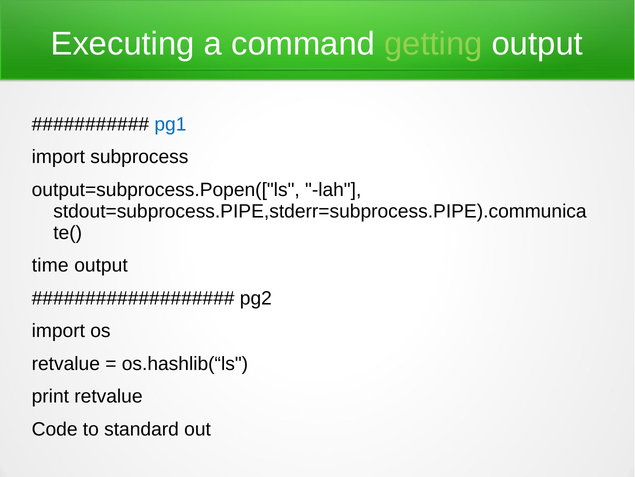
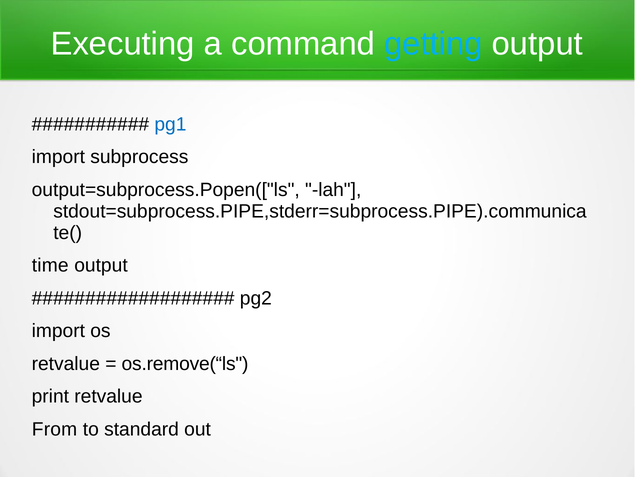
getting colour: light green -> light blue (433, 44)
os.hashlib(“ls: os.hashlib(“ls -> os.remove(“ls (185, 363)
Code: Code -> From (55, 429)
